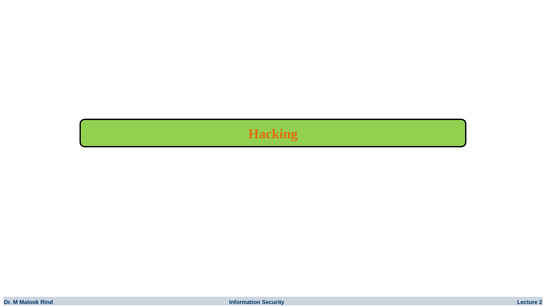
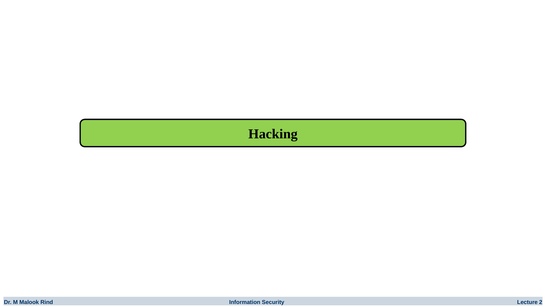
Hacking colour: orange -> black (273, 134)
